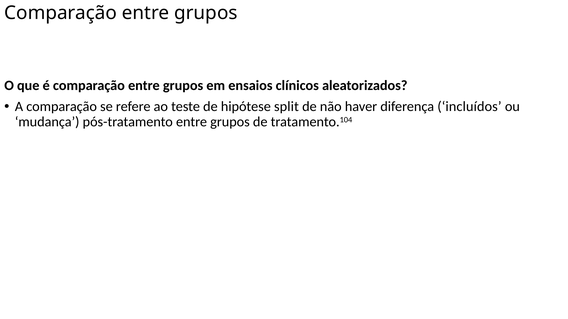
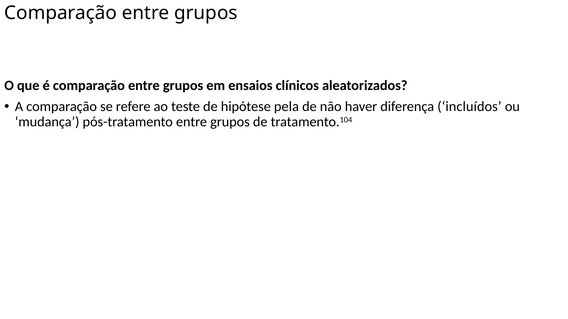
split: split -> pela (286, 107)
